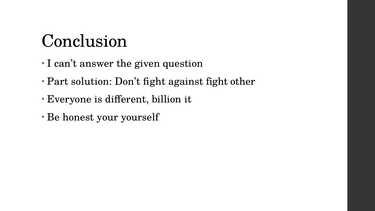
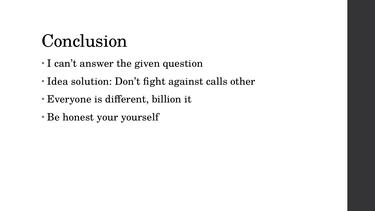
Part: Part -> Idea (58, 81)
against fight: fight -> calls (217, 81)
